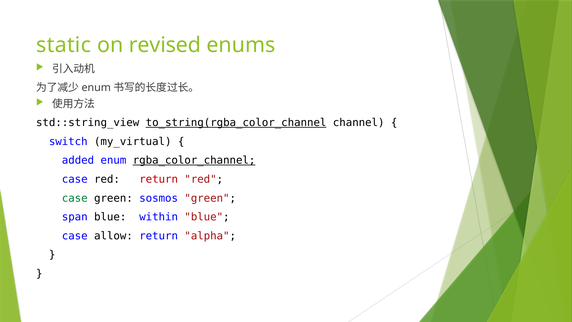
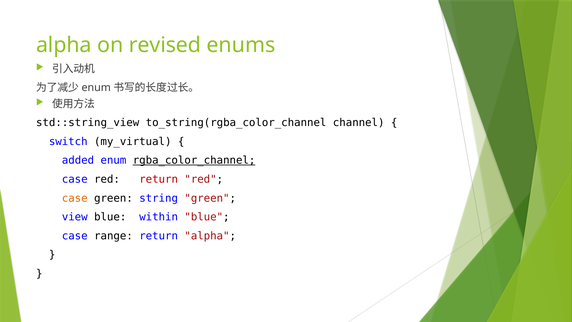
static: static -> alpha (64, 45)
to_string(rgba_color_channel underline: present -> none (236, 123)
case colour: green -> orange (75, 198)
sosmos: sosmos -> string (159, 198)
span: span -> view (75, 217)
allow: allow -> range (113, 236)
